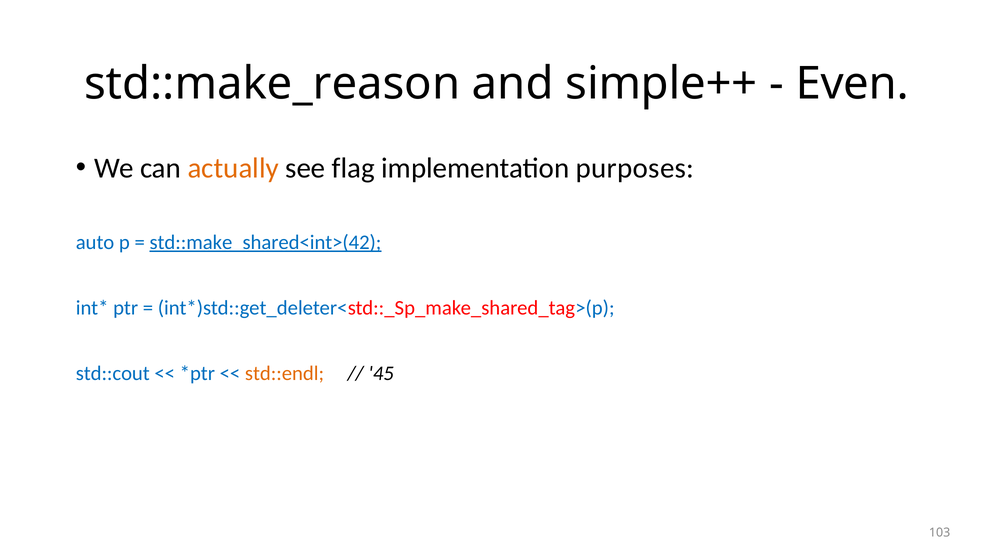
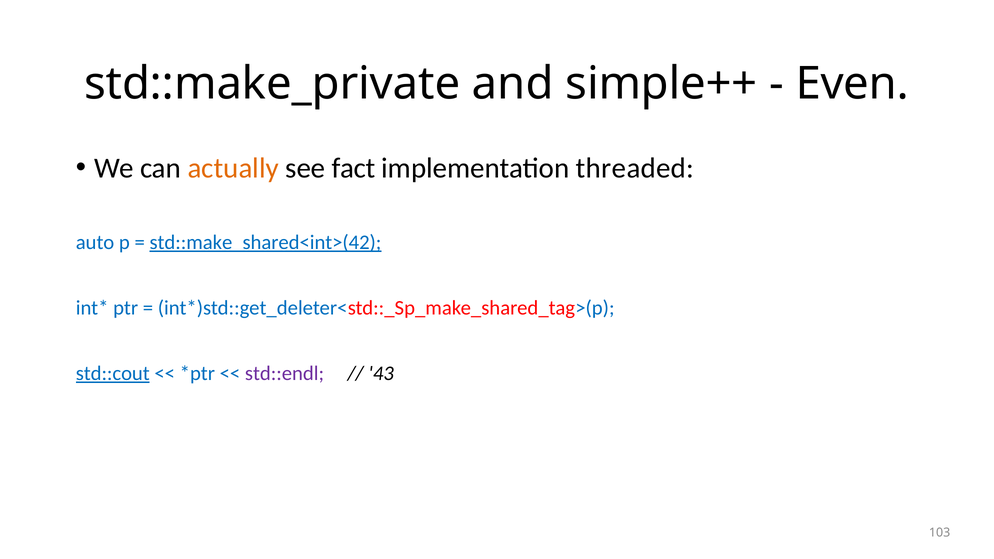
std::make_reason: std::make_reason -> std::make_private (272, 83)
flag: flag -> fact (353, 168)
purposes: purposes -> threaded (635, 168)
std::cout underline: none -> present (113, 373)
std::endl colour: orange -> purple (285, 373)
45: 45 -> 43 (381, 373)
